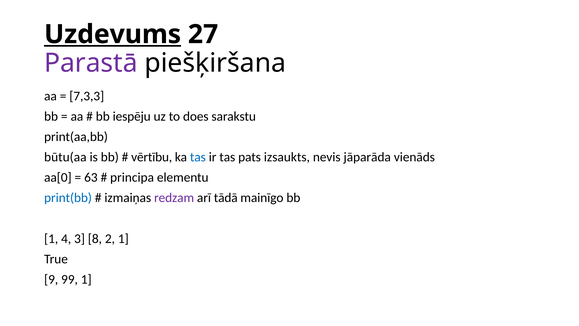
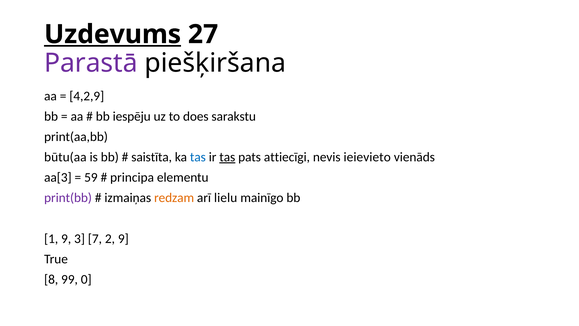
7,3,3: 7,3,3 -> 4,2,9 (87, 96)
vērtību: vērtību -> saistīta (152, 157)
tas underline: none -> present (227, 157)
izsaukts: izsaukts -> attiecīgi (287, 157)
jāparāda: jāparāda -> ieievieto (367, 157)
aa[0: aa[0 -> aa[3 (58, 177)
63: 63 -> 59 (91, 177)
print(bb colour: blue -> purple (68, 198)
redzam colour: purple -> orange (174, 198)
tādā: tādā -> lielu (226, 198)
1 4: 4 -> 9 (66, 238)
8: 8 -> 7 (95, 238)
2 1: 1 -> 9 (123, 238)
9: 9 -> 8 (51, 279)
99 1: 1 -> 0 (86, 279)
